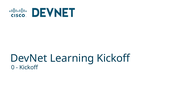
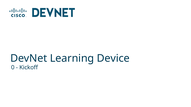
Learning Kickoff: Kickoff -> Device (113, 59)
